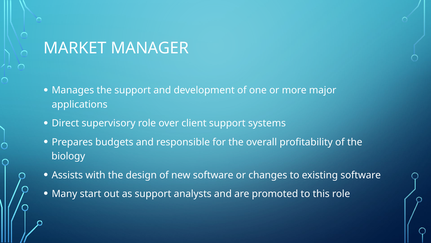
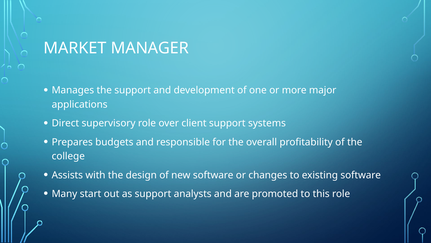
biology: biology -> college (68, 156)
